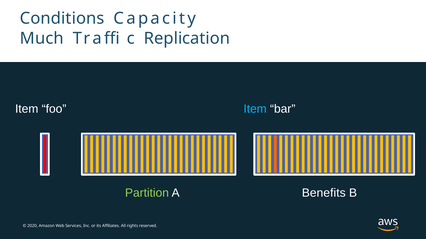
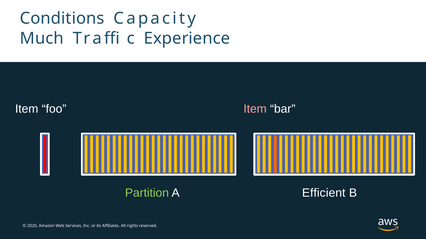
Replication: Replication -> Experience (187, 38)
Item colour: light blue -> pink (255, 109)
Benefits: Benefits -> Efficient (324, 193)
